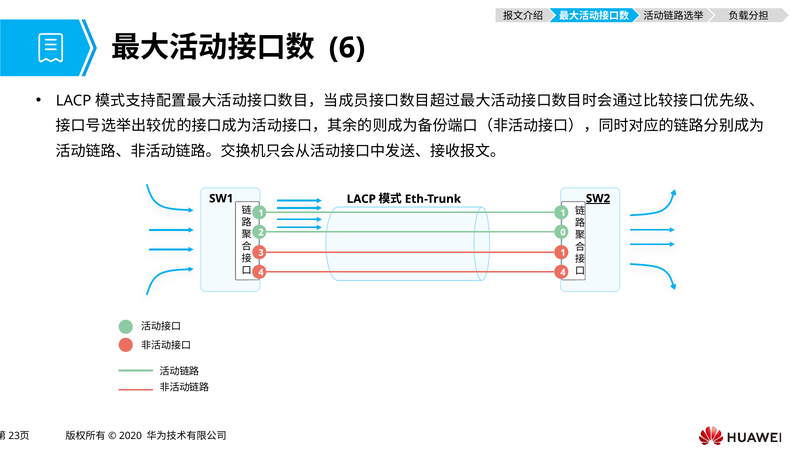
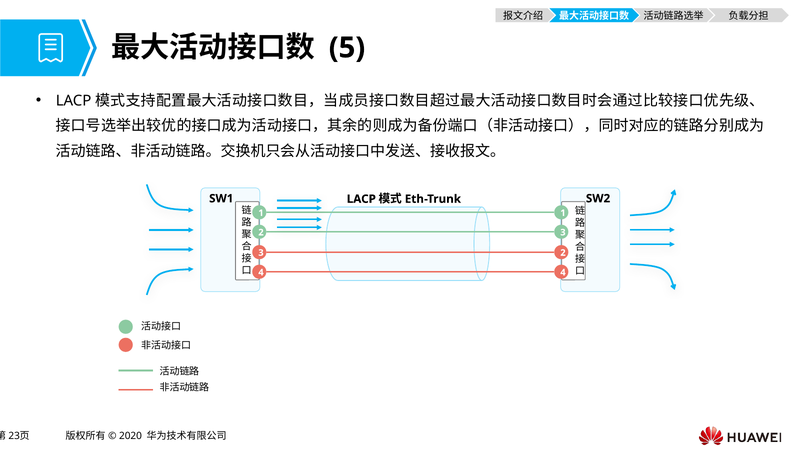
6: 6 -> 5 (347, 48)
SW2 underline: present -> none (598, 198)
2 0: 0 -> 3 (563, 232)
3 1: 1 -> 2 (563, 252)
